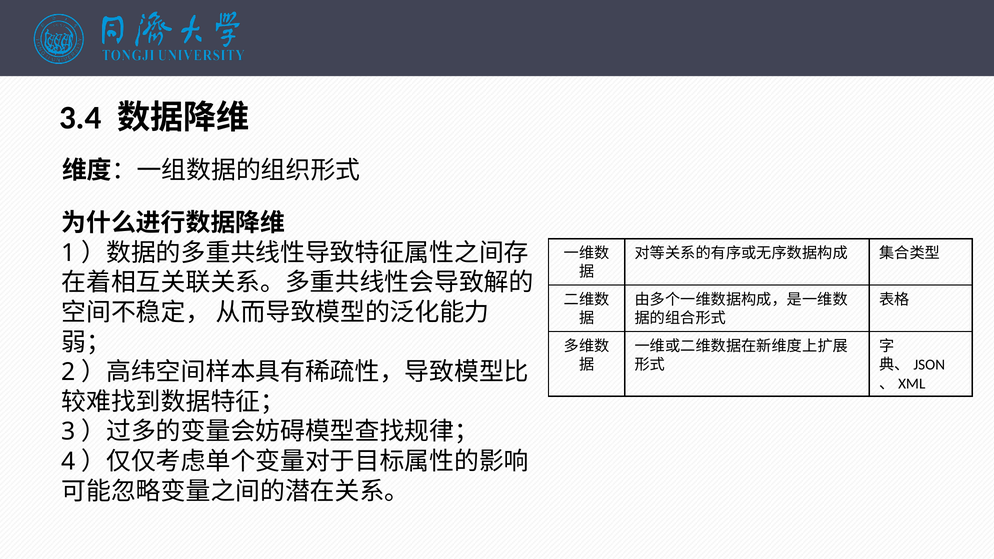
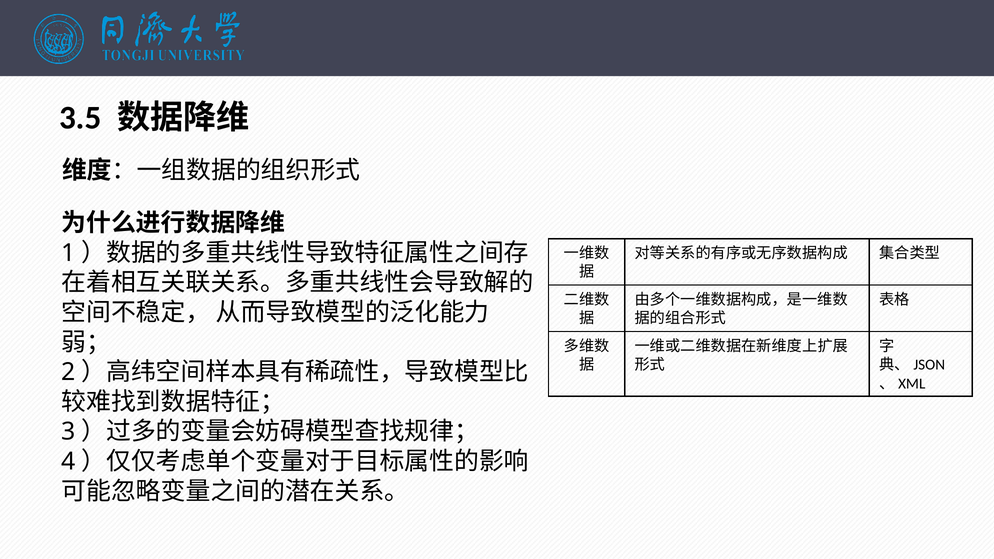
3.4: 3.4 -> 3.5 (80, 118)
